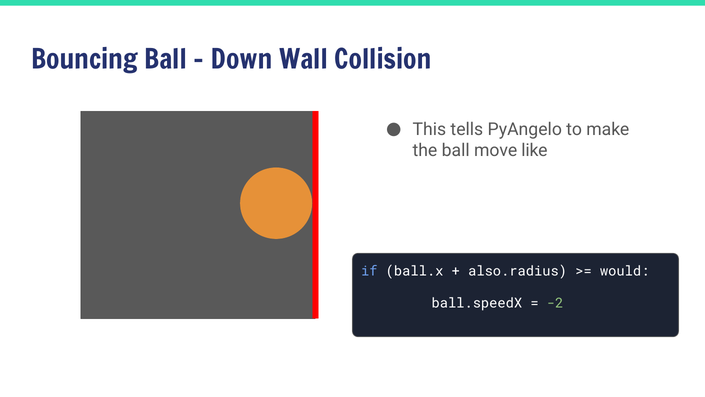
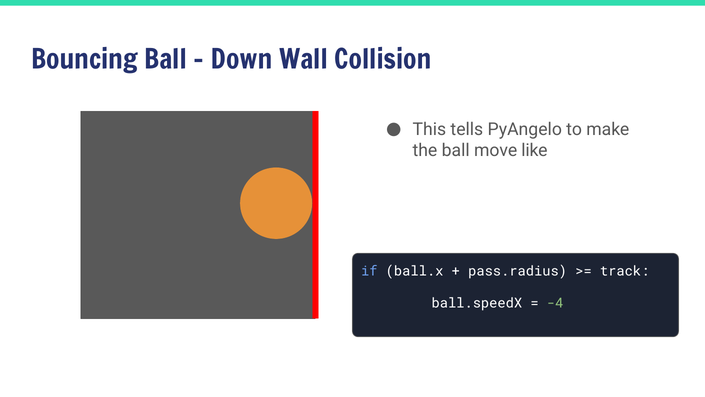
also.radius: also.radius -> pass.radius (518, 271)
would: would -> track (625, 271)
-2: -2 -> -4 (555, 303)
